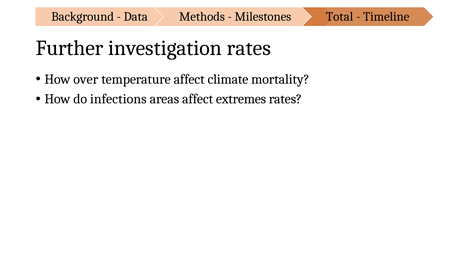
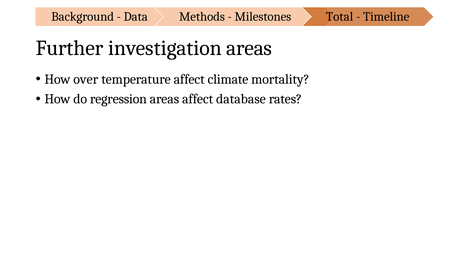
investigation rates: rates -> areas (249, 48)
infections: infections -> regression (118, 99)
extremes: extremes -> database (241, 99)
